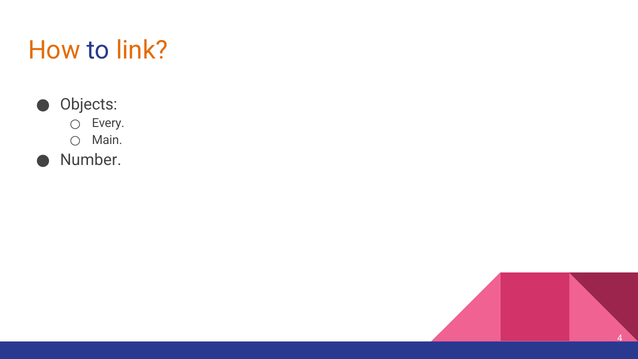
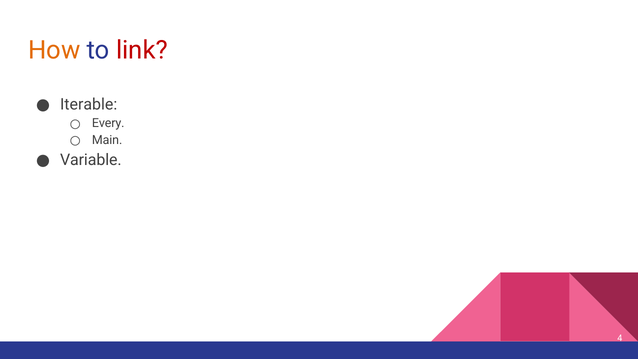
link colour: orange -> red (142, 50)
Objects: Objects -> Iterable (89, 104)
Number: Number -> Variable (91, 160)
